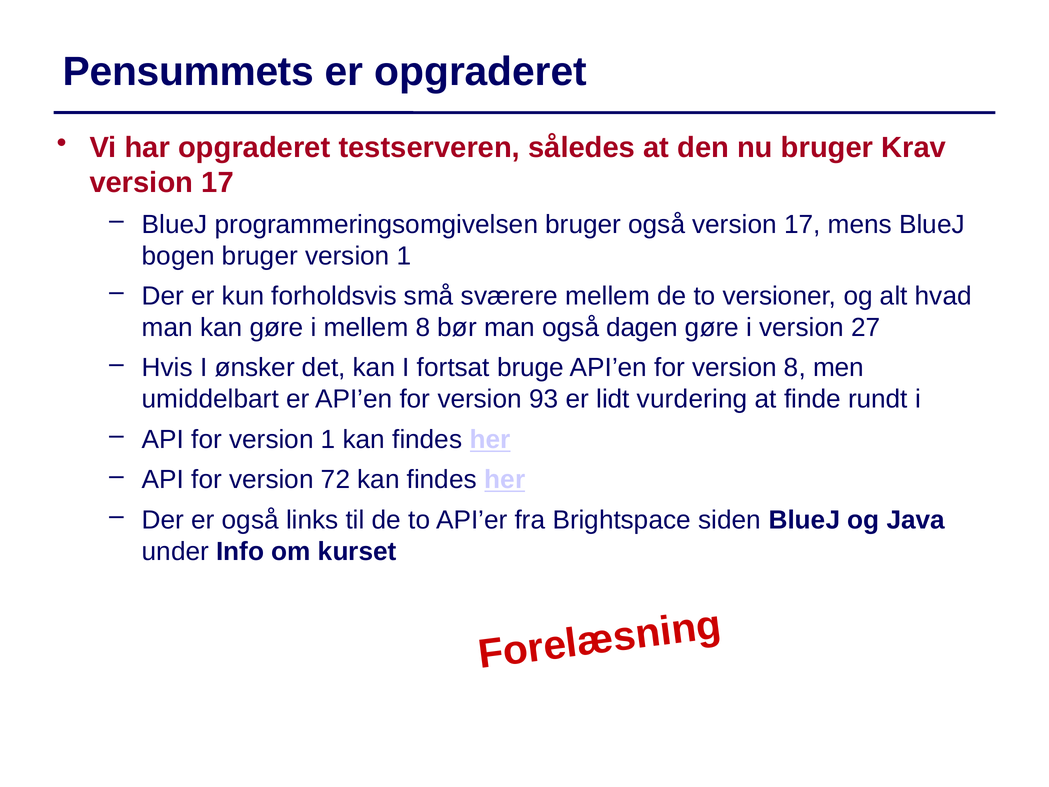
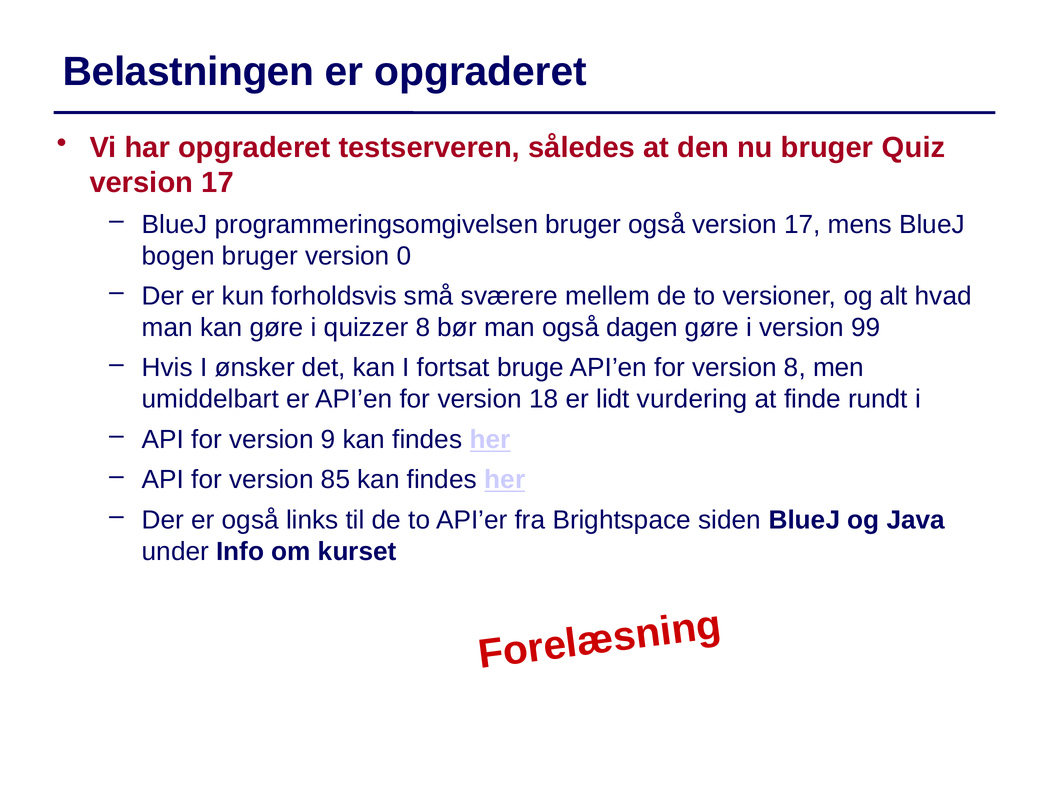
Pensummets: Pensummets -> Belastningen (188, 72)
Krav: Krav -> Quiz (914, 148)
bruger version 1: 1 -> 0 (404, 256)
i mellem: mellem -> quizzer (366, 327)
27: 27 -> 99 (866, 327)
93: 93 -> 18 (544, 399)
for version 1: 1 -> 9 (328, 439)
72: 72 -> 85 (336, 480)
